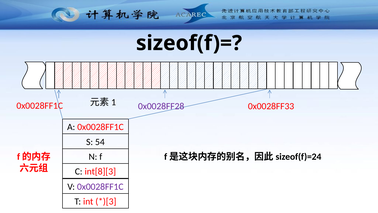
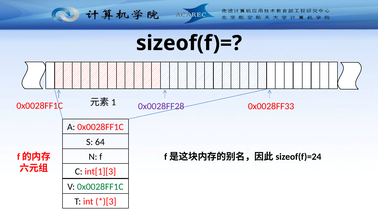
54: 54 -> 64 (100, 142)
int[8][3: int[8][3 -> int[1][3 (100, 171)
0x0028FF1C colour: purple -> green (100, 186)
